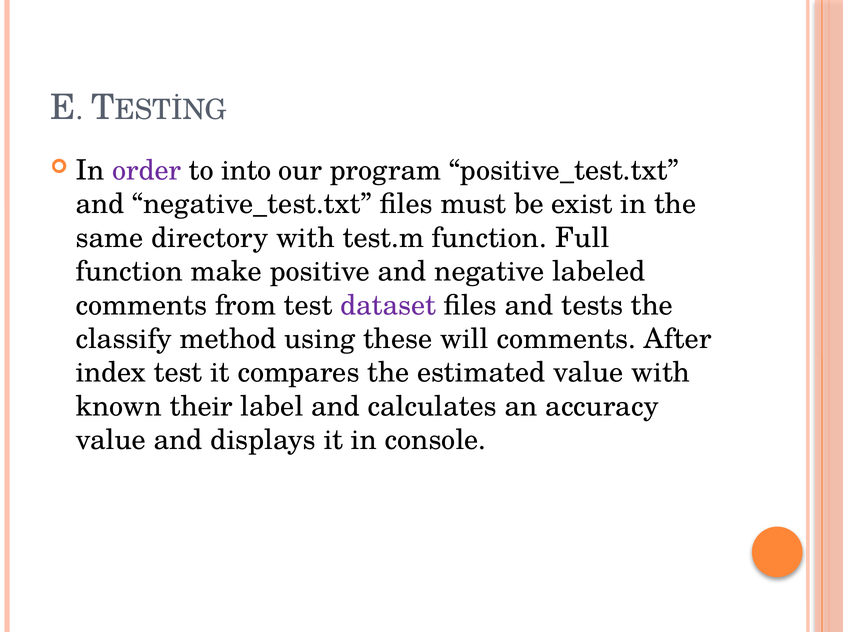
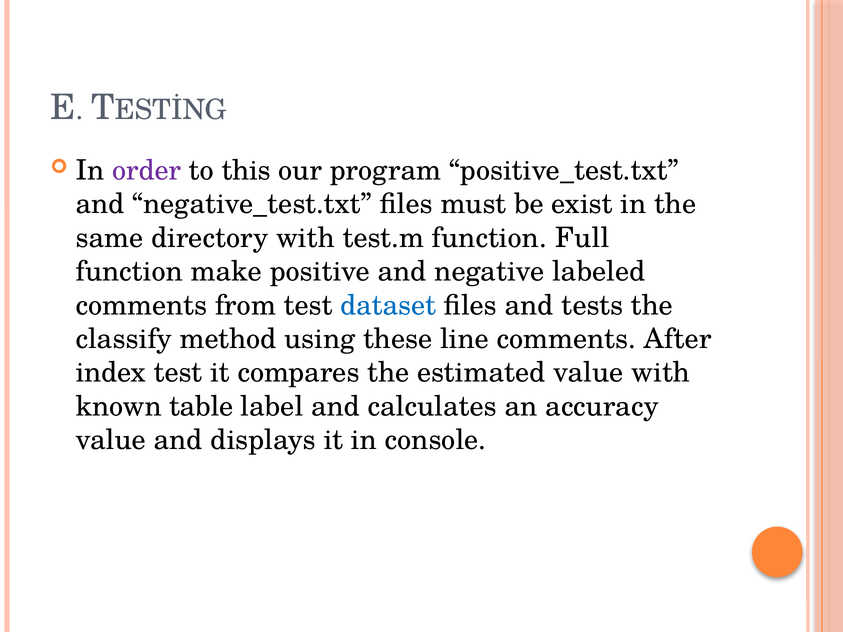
into: into -> this (246, 171)
dataset colour: purple -> blue (388, 305)
will: will -> line (464, 339)
their: their -> table (201, 407)
